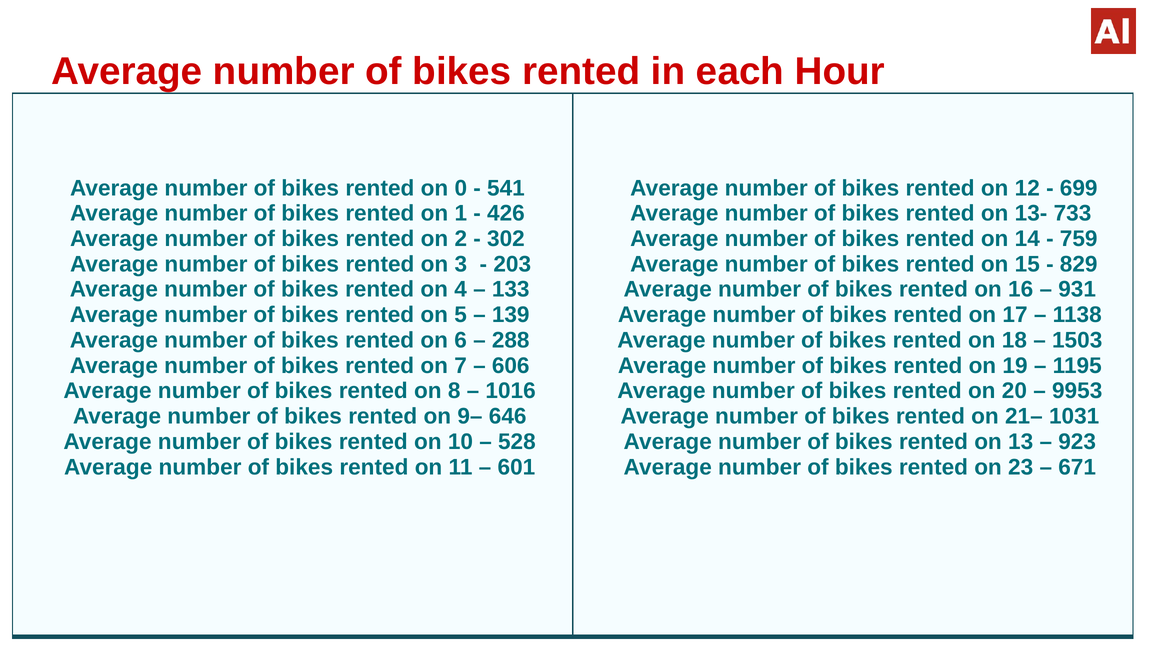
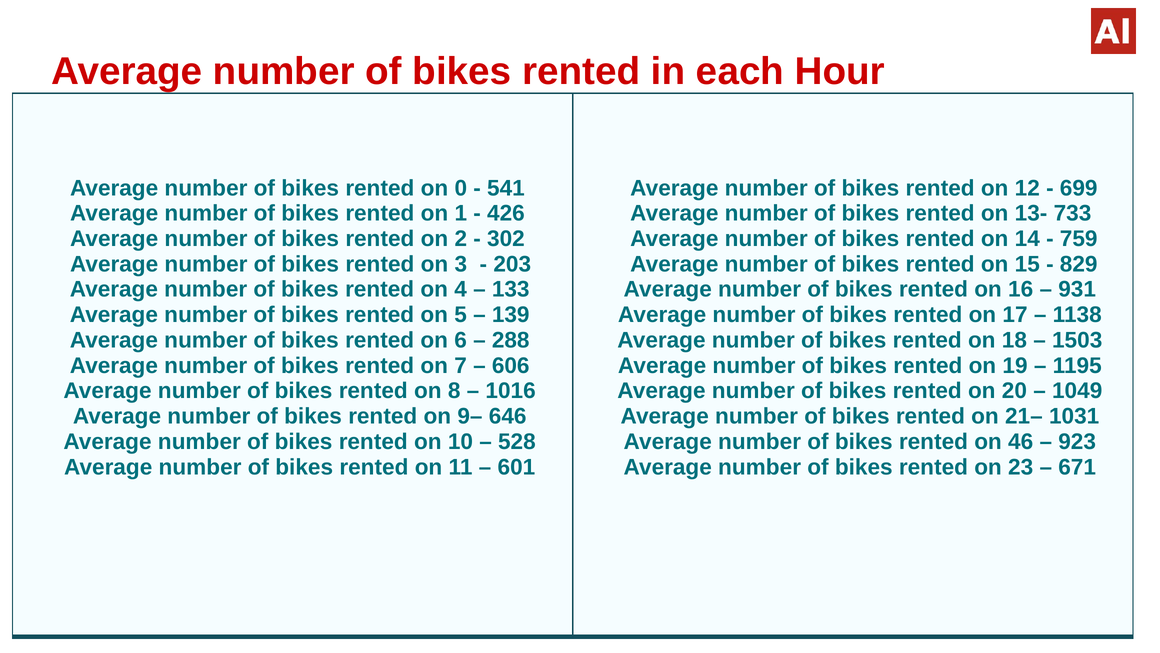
9953: 9953 -> 1049 (1077, 391)
13: 13 -> 46 (1021, 441)
